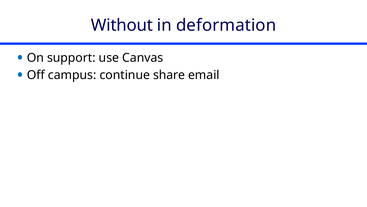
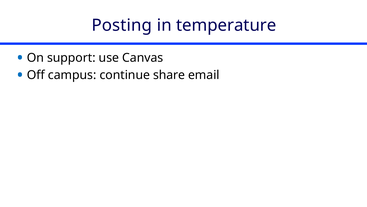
Without: Without -> Posting (122, 25)
deformation: deformation -> temperature (226, 25)
